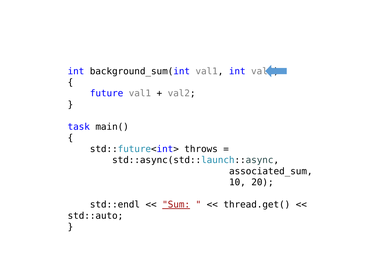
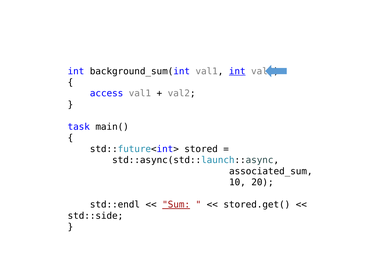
int underline: none -> present (237, 71)
future: future -> access (107, 93)
throws: throws -> stored (201, 149)
thread.get(: thread.get( -> stored.get( (257, 204)
std::auto: std::auto -> std::side (95, 215)
